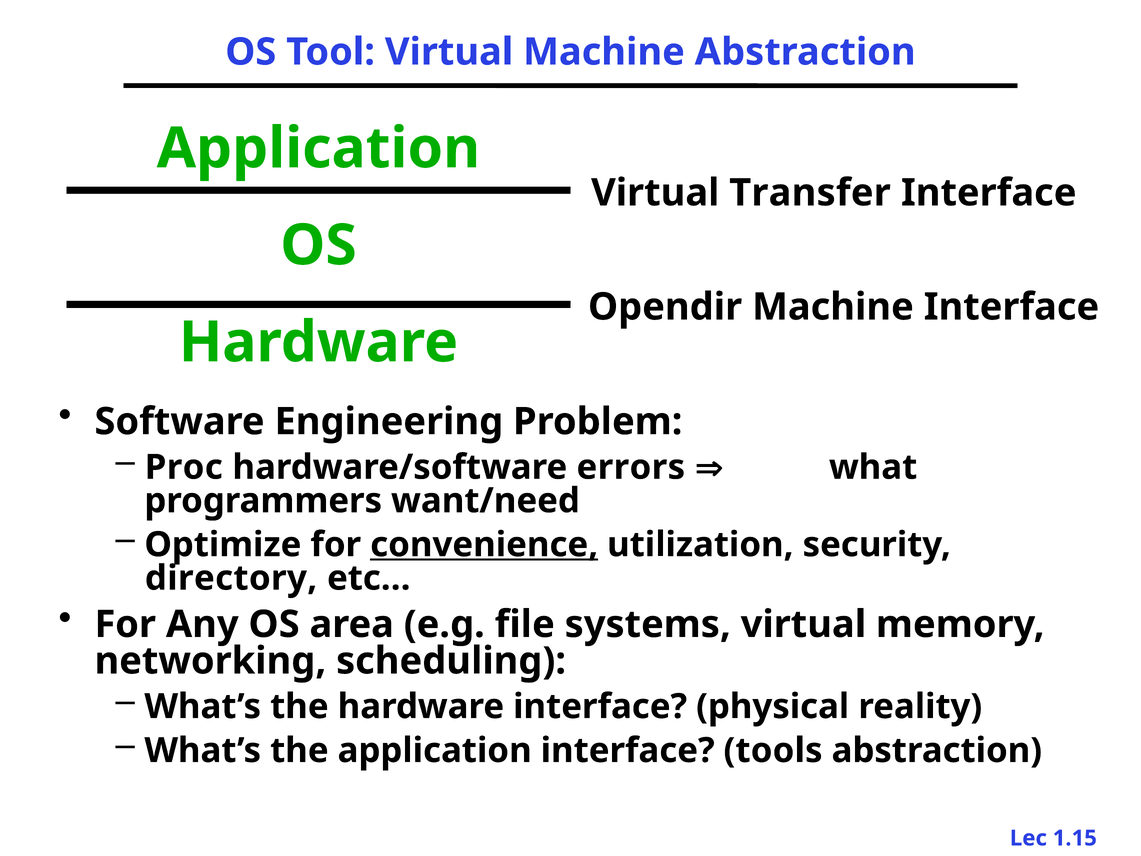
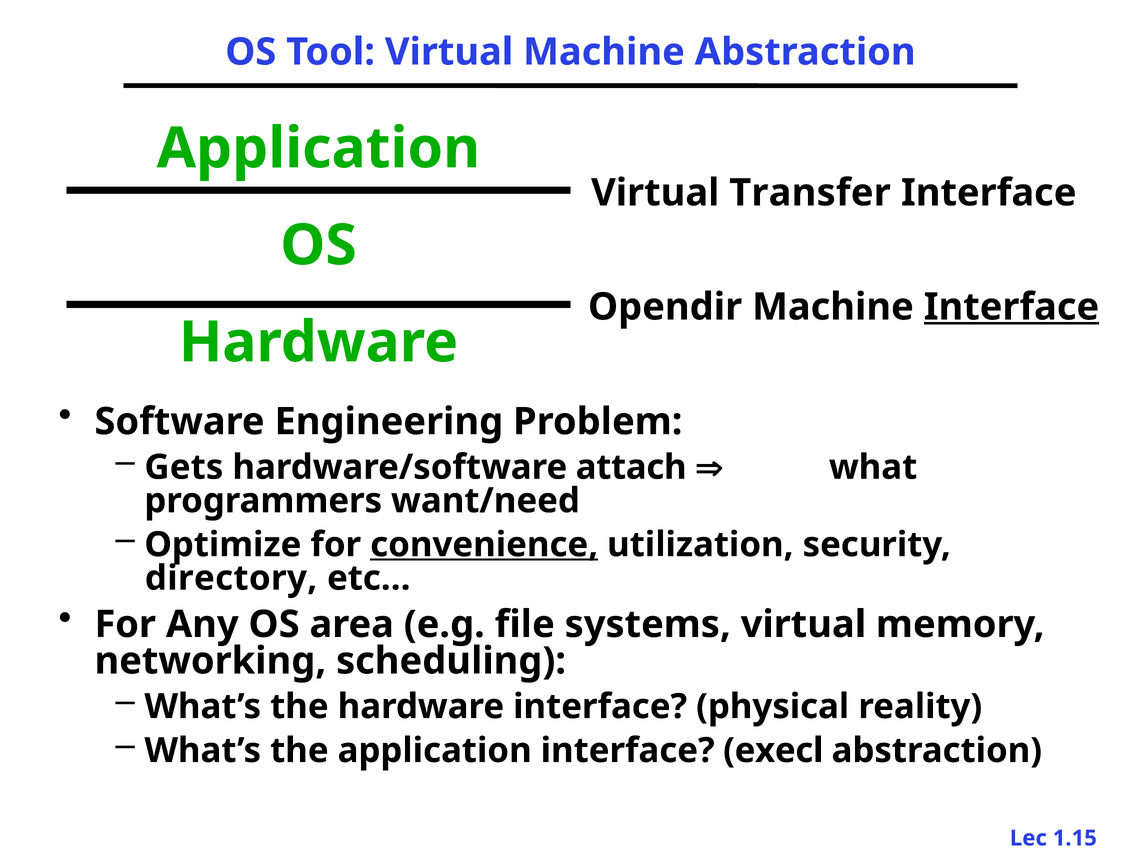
Interface underline: none -> present (1011, 307)
Proc: Proc -> Gets (184, 467)
errors: errors -> attach (631, 467)
tools: tools -> execl (773, 750)
